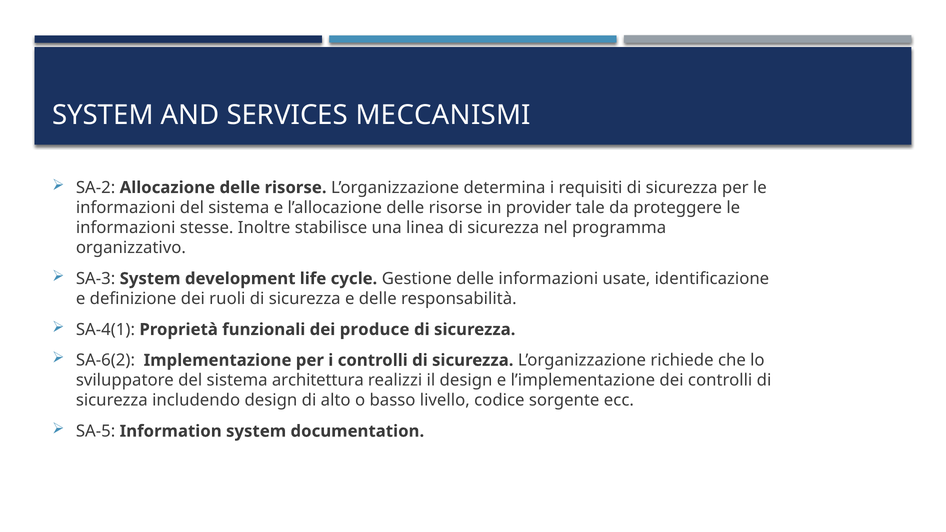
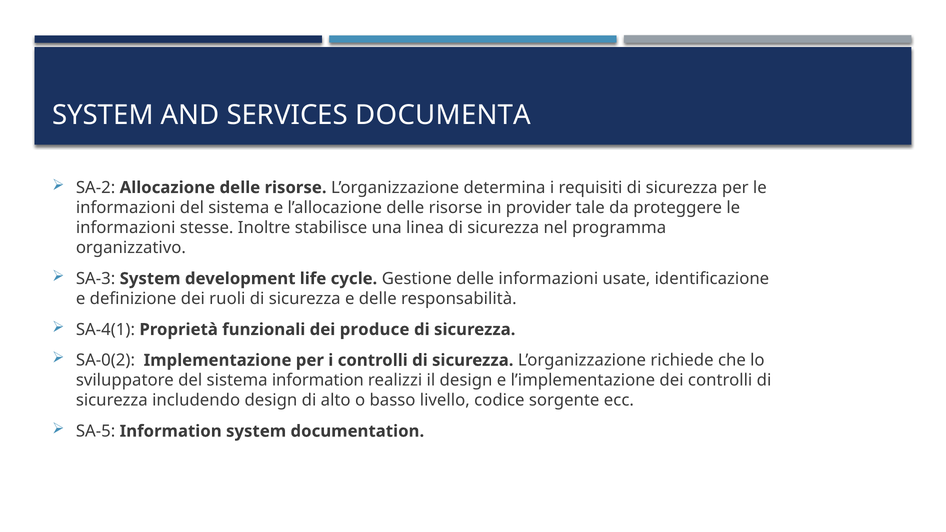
MECCANISMI: MECCANISMI -> DOCUMENTA (443, 115)
SA-6(2: SA-6(2 -> SA-0(2 (105, 360)
sistema architettura: architettura -> information (318, 380)
